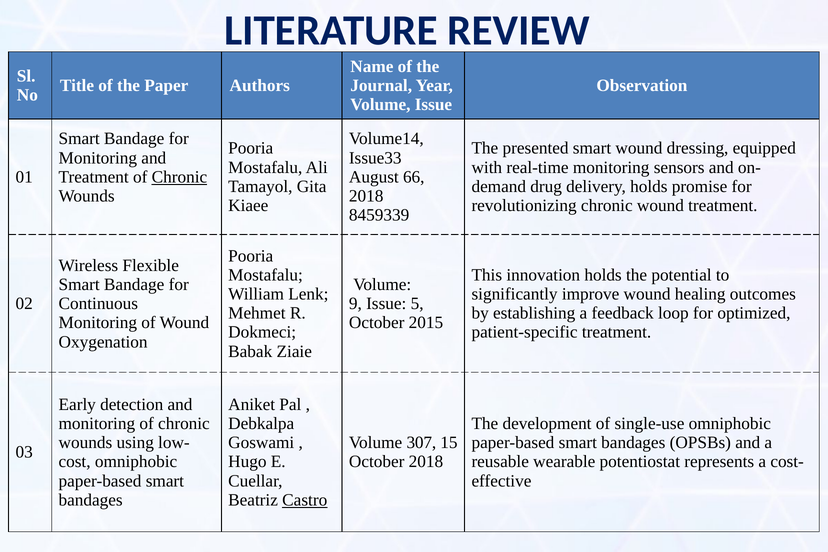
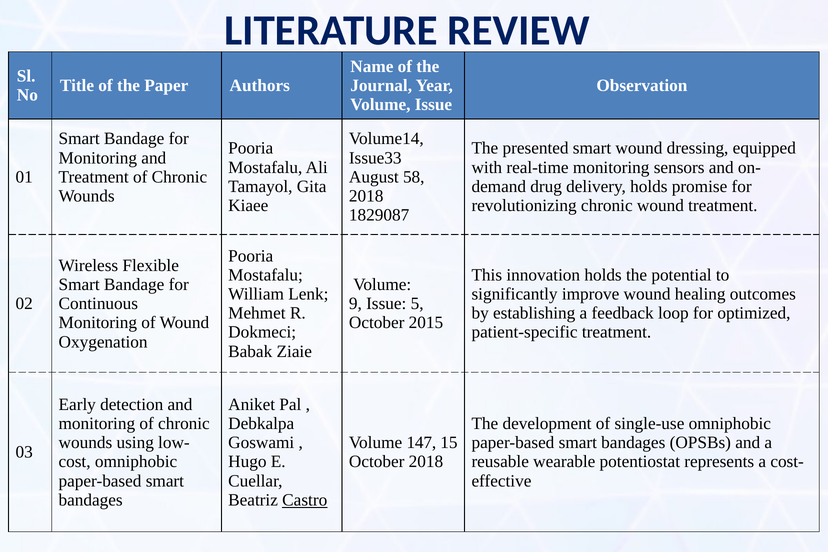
Chronic underline: present -> none (179, 177)
66: 66 -> 58 (414, 177)
8459339: 8459339 -> 1829087 (379, 215)
307: 307 -> 147 (421, 443)
